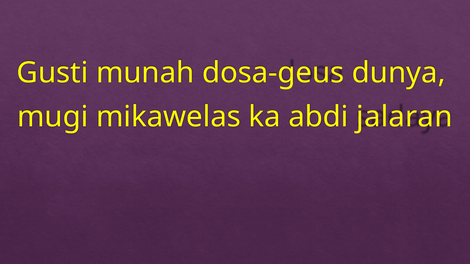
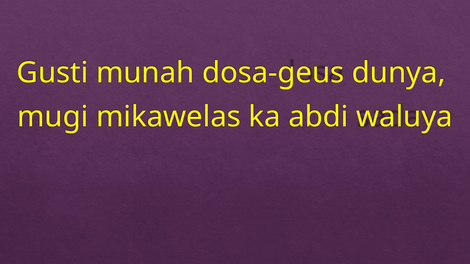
jalaran: jalaran -> waluya (404, 117)
